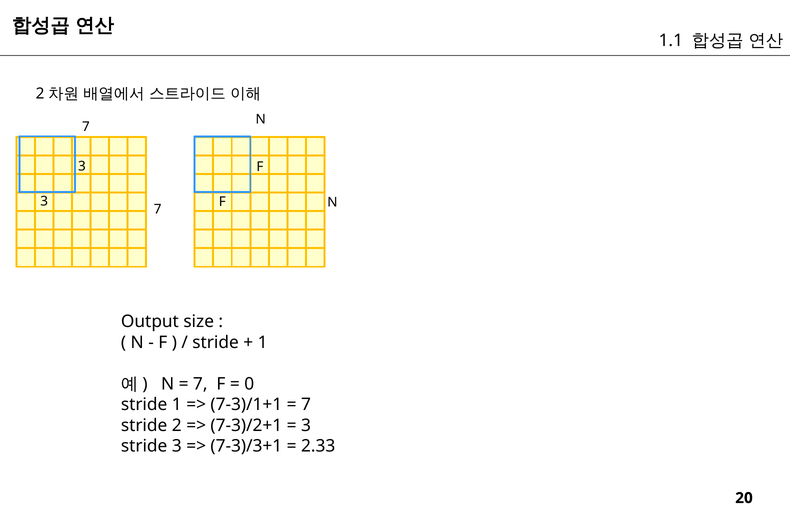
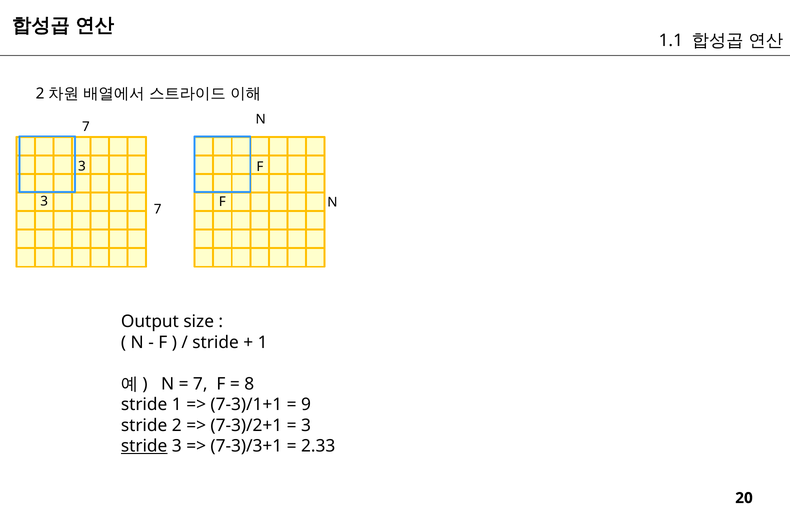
0: 0 -> 8 (249, 384)
7: 7 -> 9 (306, 405)
stride underline: none -> present (144, 446)
